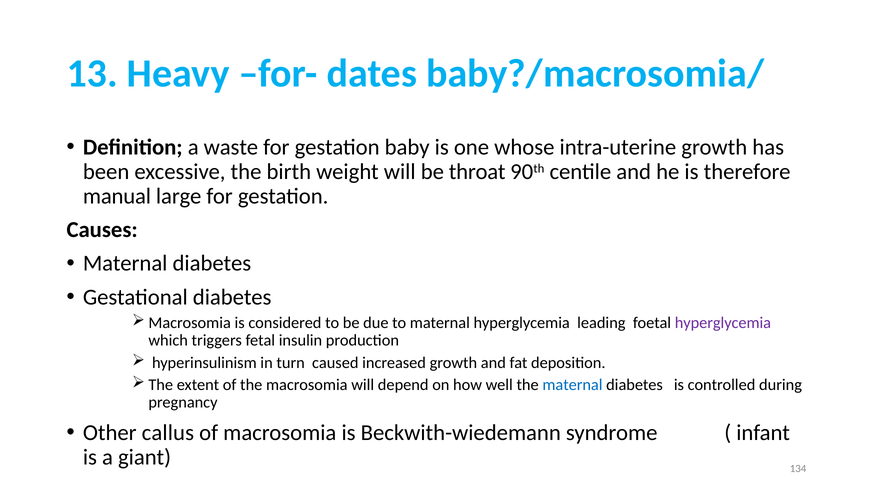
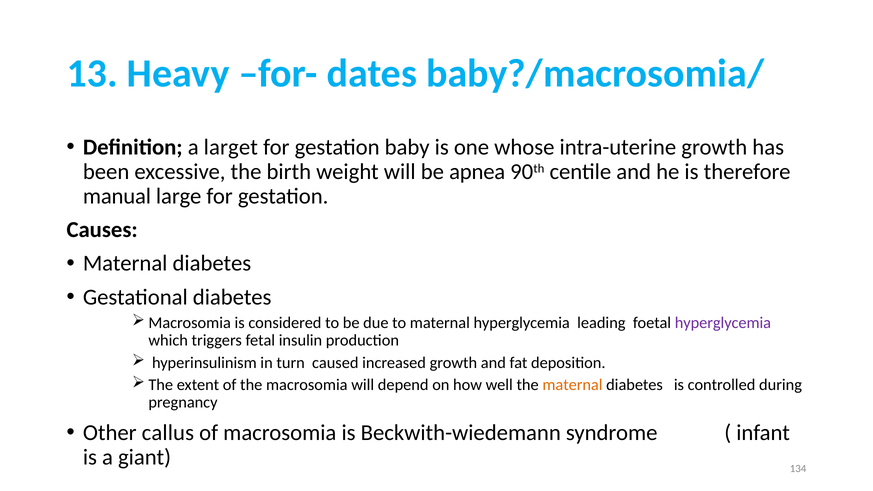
waste: waste -> larget (231, 147)
throat: throat -> apnea (477, 172)
maternal colour: blue -> orange (572, 385)
